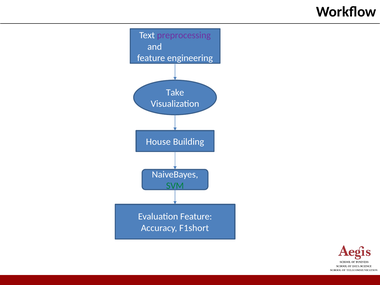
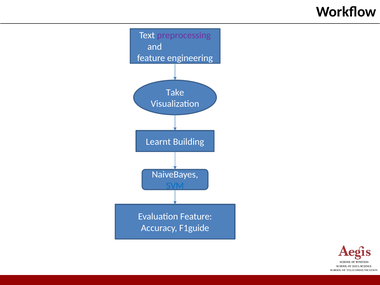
House: House -> Learnt (158, 142)
SVM colour: green -> blue (175, 186)
F1short: F1short -> F1guide (194, 228)
